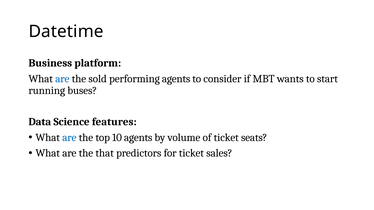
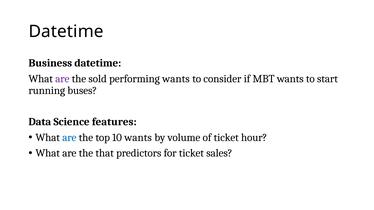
Business platform: platform -> datetime (98, 63)
are colour: blue -> purple (62, 79)
performing agents: agents -> wants (176, 79)
10 agents: agents -> wants (138, 138)
seats: seats -> hour (254, 138)
